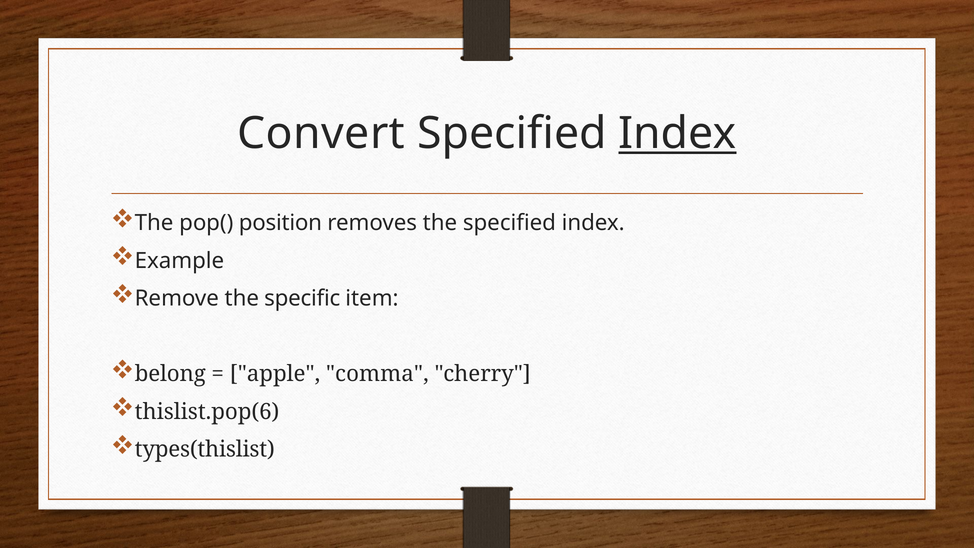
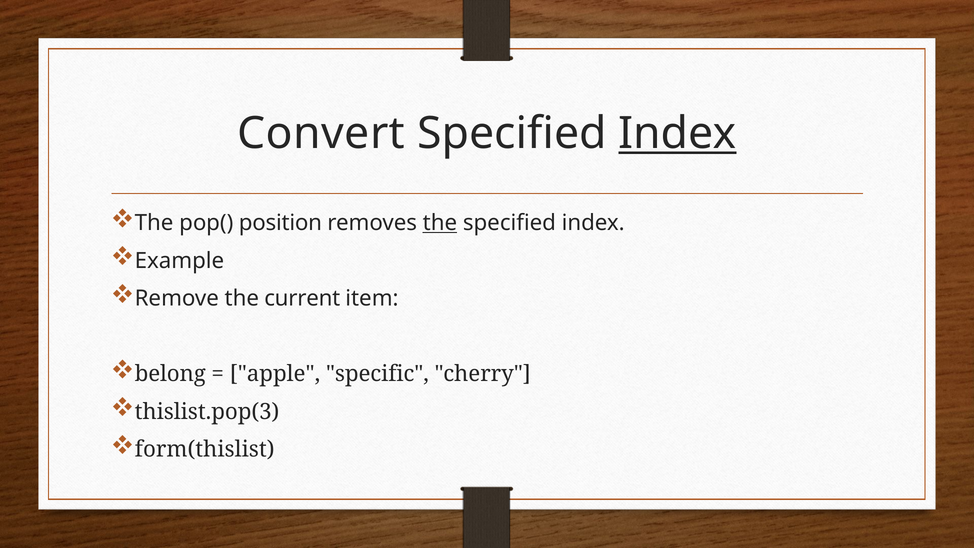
the underline: none -> present (440, 223)
specific: specific -> current (302, 298)
comma: comma -> specific (377, 374)
thislist.pop(6: thislist.pop(6 -> thislist.pop(3 (207, 412)
types(thislist: types(thislist -> form(thislist (205, 449)
